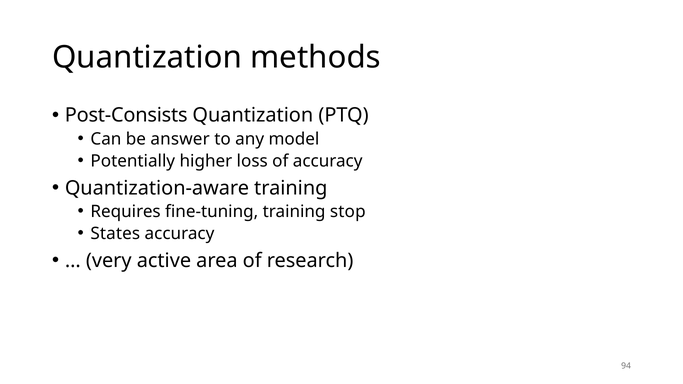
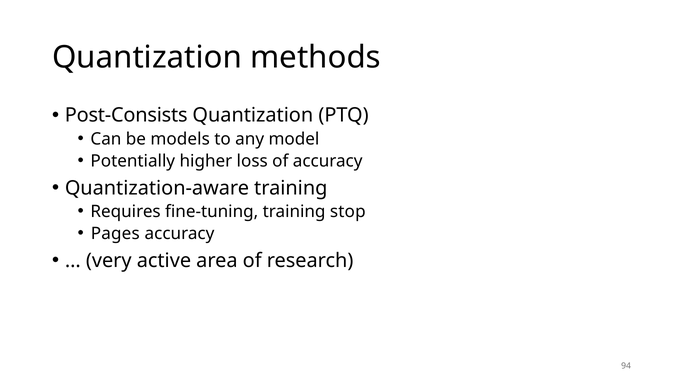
answer: answer -> models (180, 139)
States: States -> Pages (115, 234)
